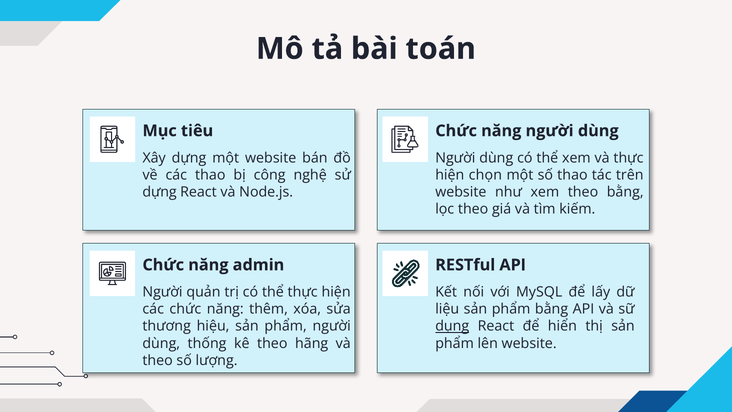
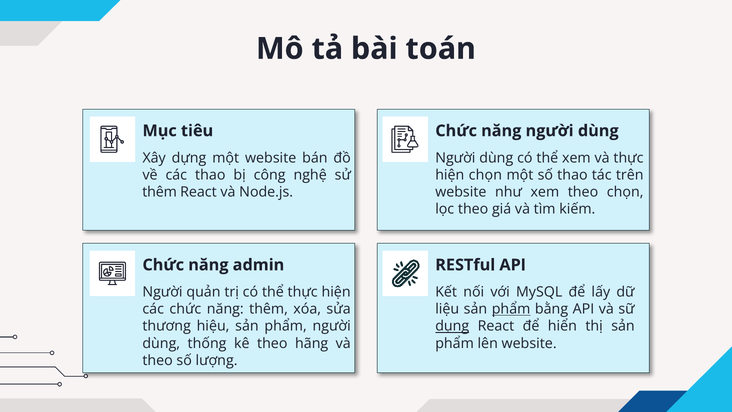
dựng: dựng -> thêm (160, 192)
theo bằng: bằng -> chọn (625, 192)
phẩm underline: none -> present (511, 309)
